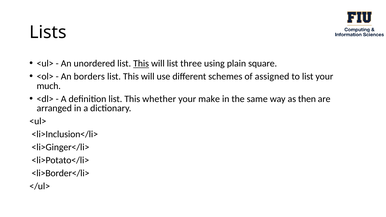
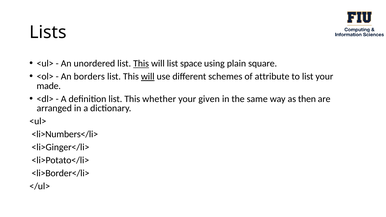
three: three -> space (191, 64)
will underline: none -> present (148, 77)
assigned: assigned -> attribute (272, 77)
much: much -> made (49, 86)
make: make -> given (209, 99)
<li>Inclusion</li>: <li>Inclusion</li> -> <li>Numbers</li> (65, 134)
